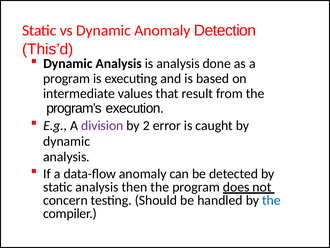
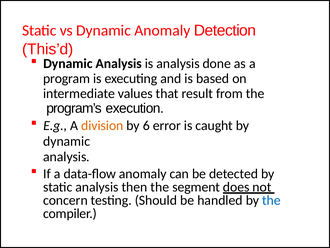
division colour: purple -> orange (102, 125)
2: 2 -> 6 (146, 125)
the program: program -> segment (196, 187)
